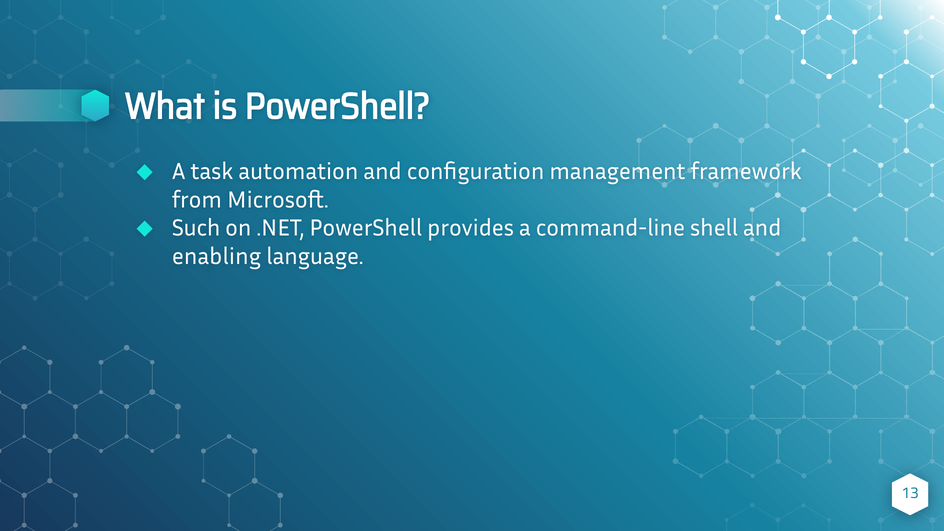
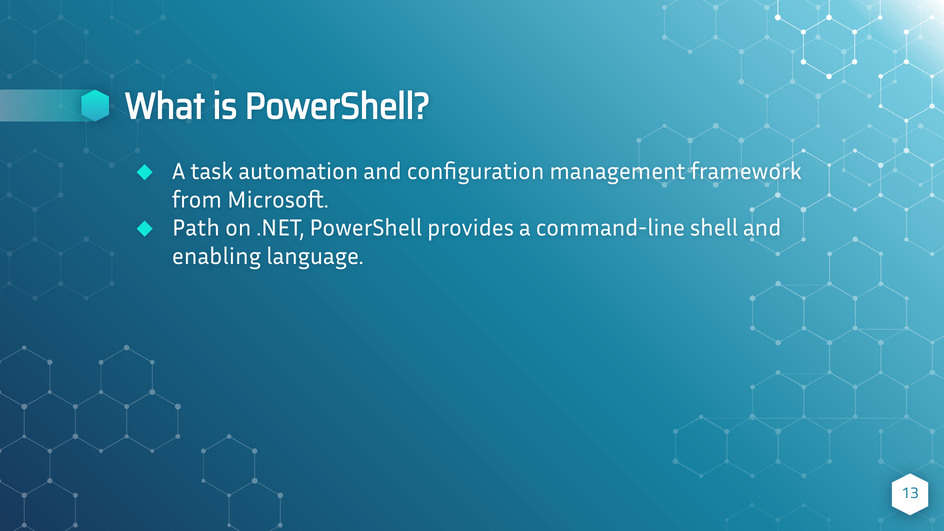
Such: Such -> Path (196, 228)
